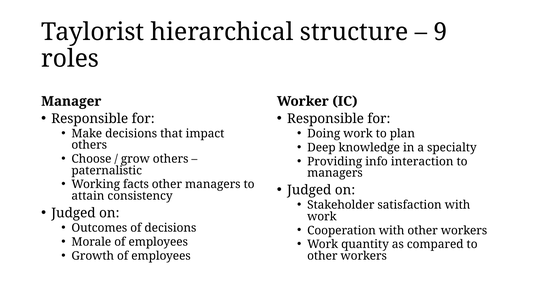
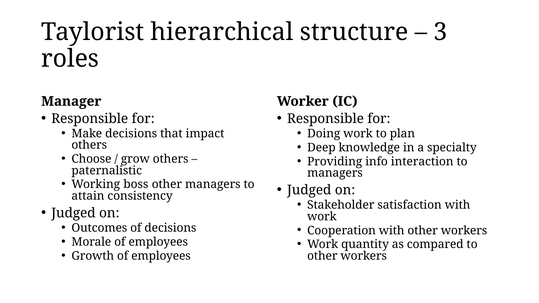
9: 9 -> 3 (440, 32)
facts: facts -> boss (136, 185)
